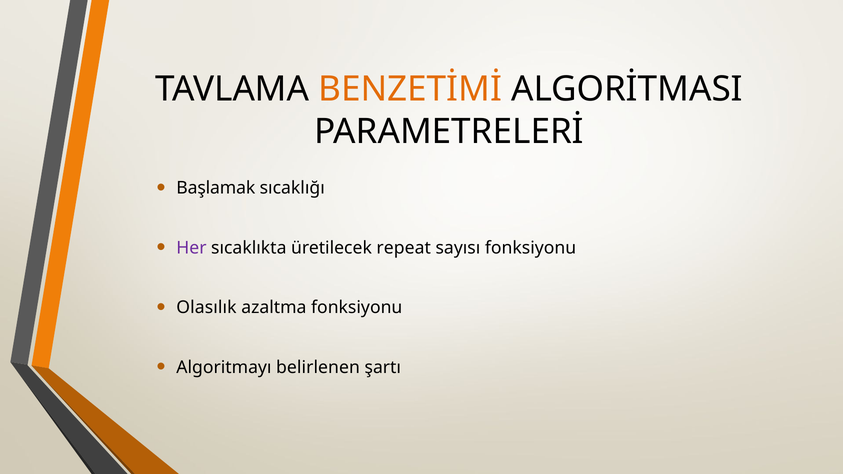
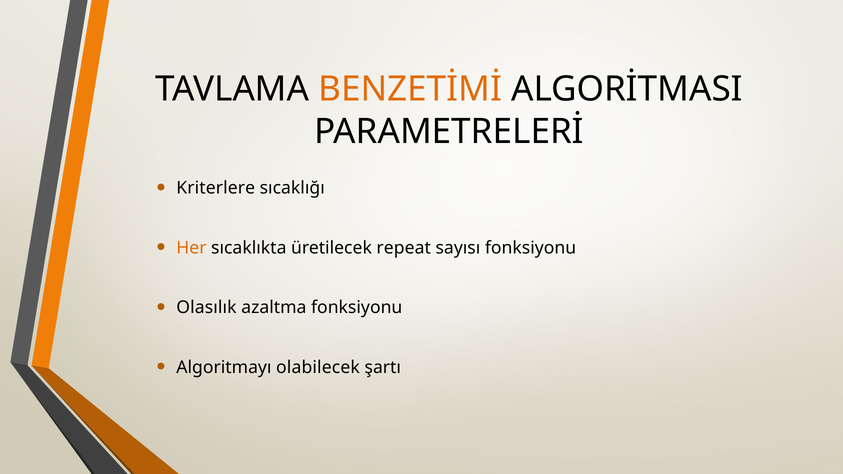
Başlamak: Başlamak -> Kriterlere (216, 188)
Her colour: purple -> orange (191, 248)
belirlenen: belirlenen -> olabilecek (318, 367)
